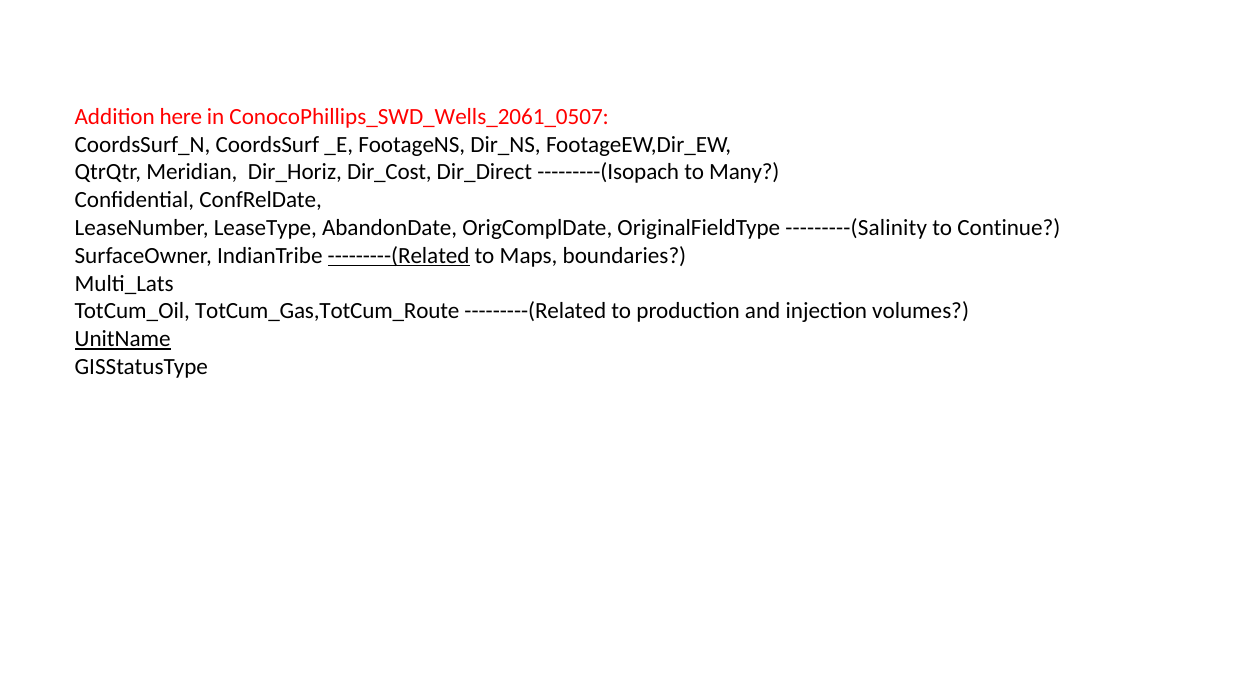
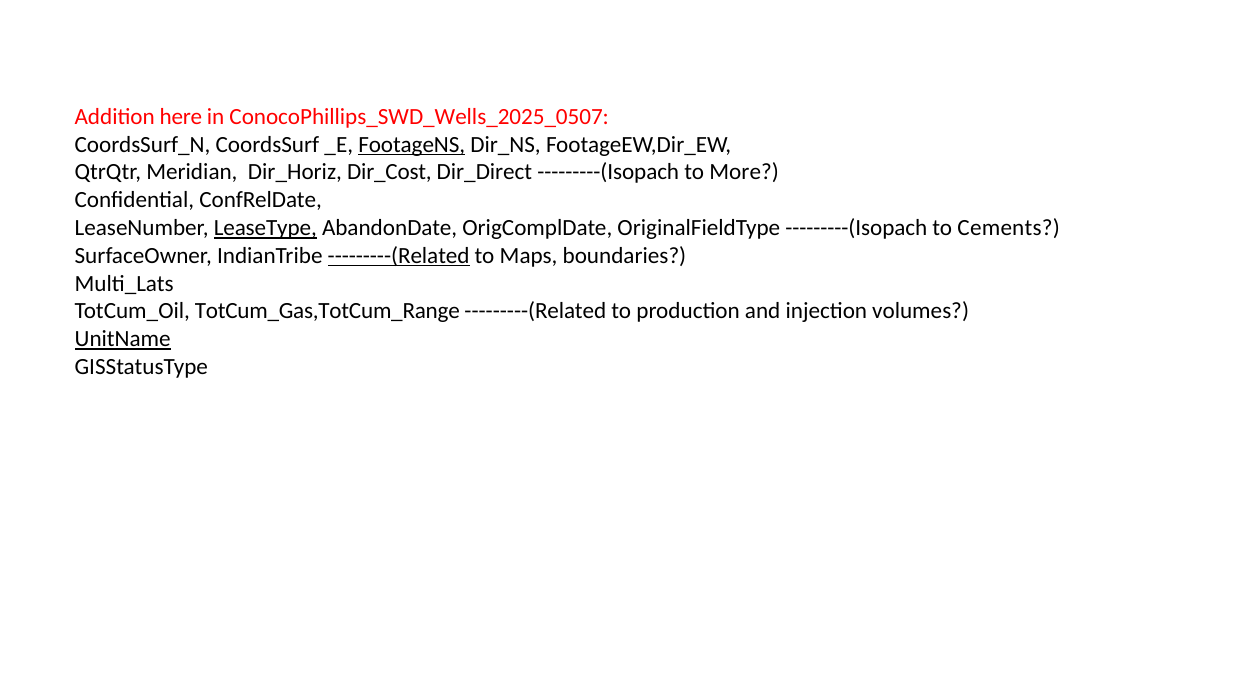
ConocoPhillips_SWD_Wells_2061_0507: ConocoPhillips_SWD_Wells_2061_0507 -> ConocoPhillips_SWD_Wells_2025_0507 (419, 117)
FootageNS underline: none -> present (412, 144)
Many: Many -> More (744, 172)
LeaseType underline: none -> present (265, 228)
OriginalFieldType ---------(Salinity: ---------(Salinity -> ---------(Isopach (856, 228)
Continue: Continue -> Cements (1009, 228)
TotCum_Gas,TotCum_Route: TotCum_Gas,TotCum_Route -> TotCum_Gas,TotCum_Range (327, 311)
